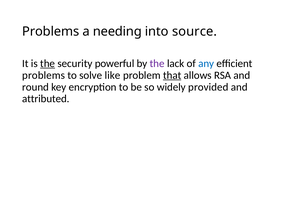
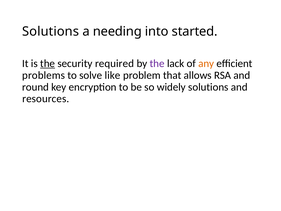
Problems: Problems -> Solutions (51, 32)
source: source -> started (195, 32)
powerful: powerful -> required (114, 63)
any colour: blue -> orange (206, 63)
that underline: present -> none (172, 75)
widely provided: provided -> solutions (208, 87)
attributed: attributed -> resources (46, 99)
